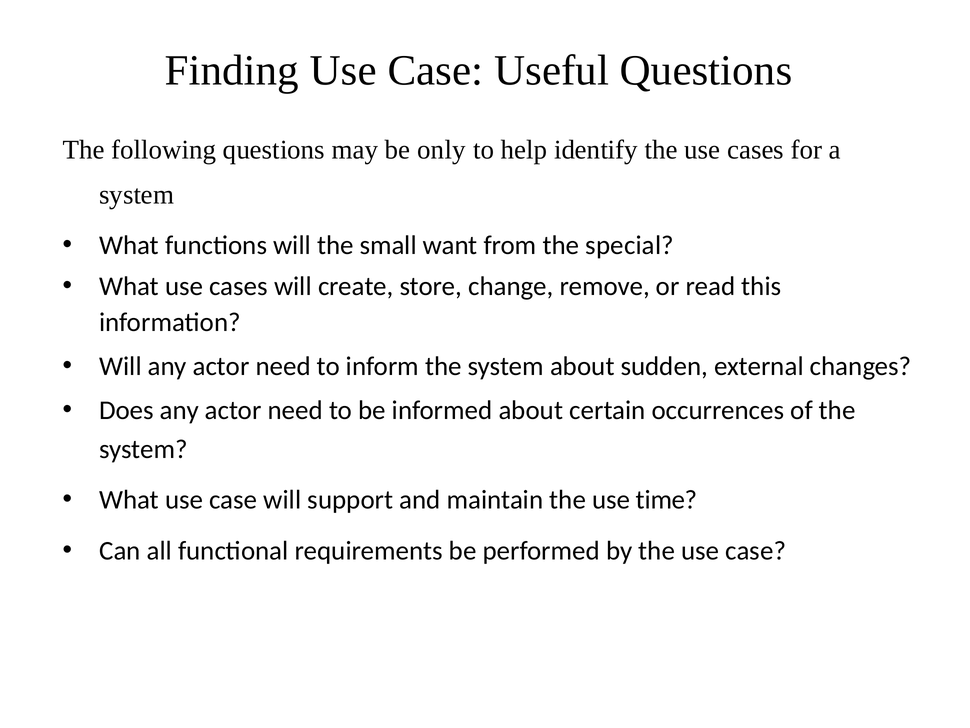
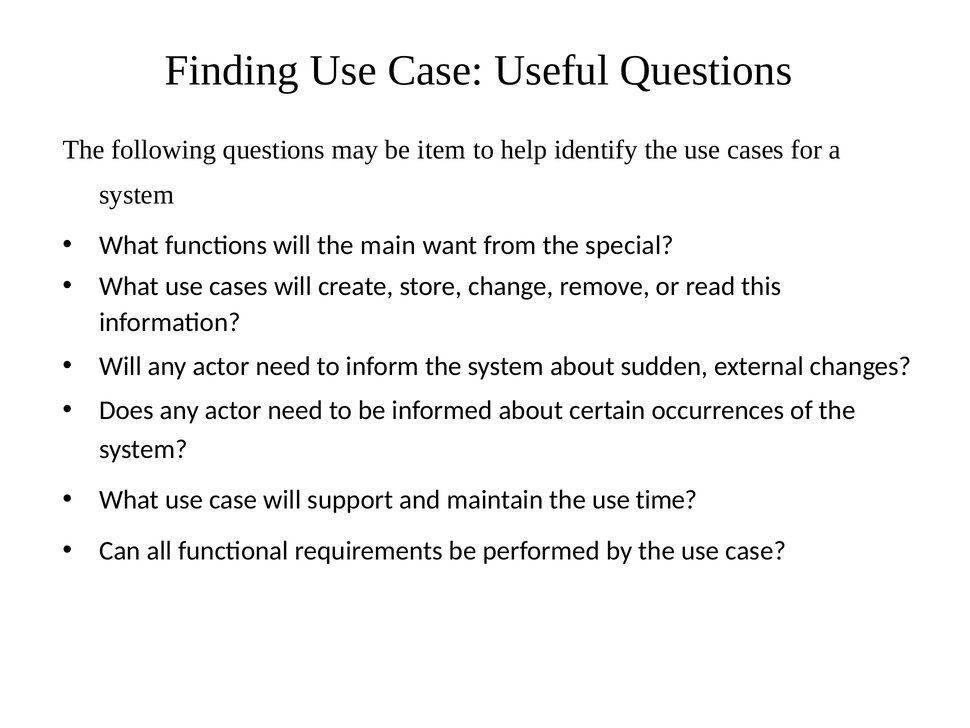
only: only -> item (442, 150)
small: small -> main (388, 245)
